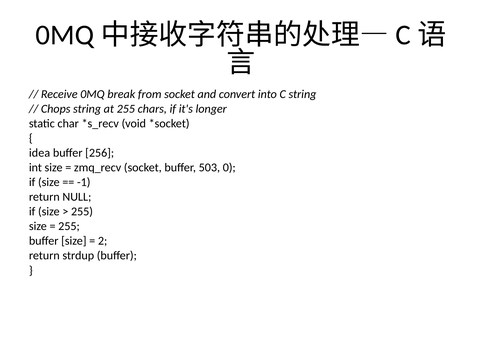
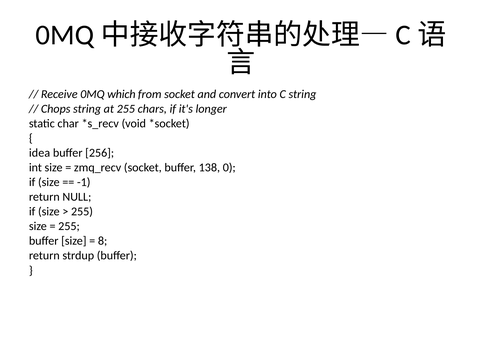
break: break -> which (121, 94)
503: 503 -> 138 (209, 168)
2: 2 -> 8 (103, 241)
